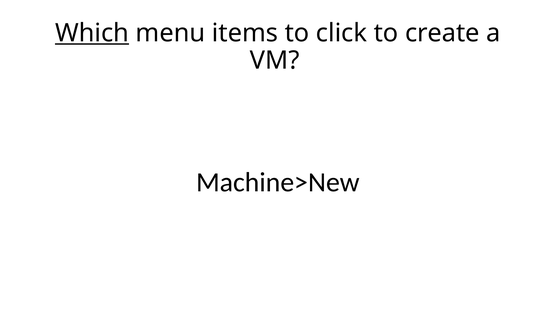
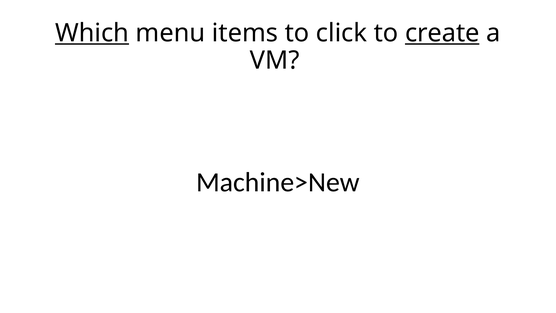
create underline: none -> present (442, 33)
